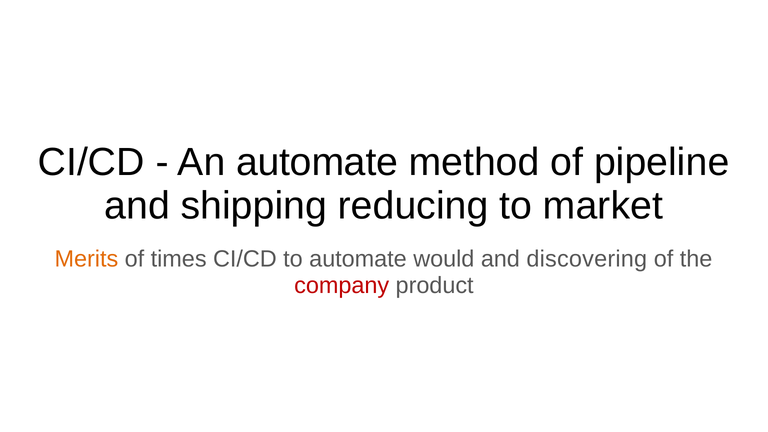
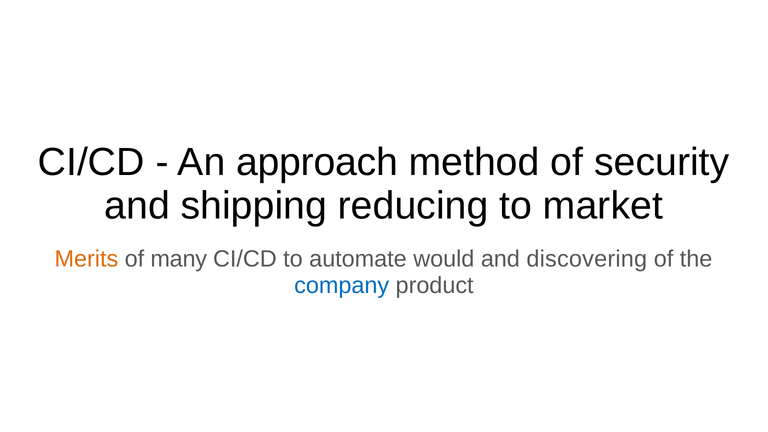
An automate: automate -> approach (317, 162)
pipeline: pipeline -> security (662, 162)
times: times -> many (179, 259)
company colour: red -> blue (342, 285)
